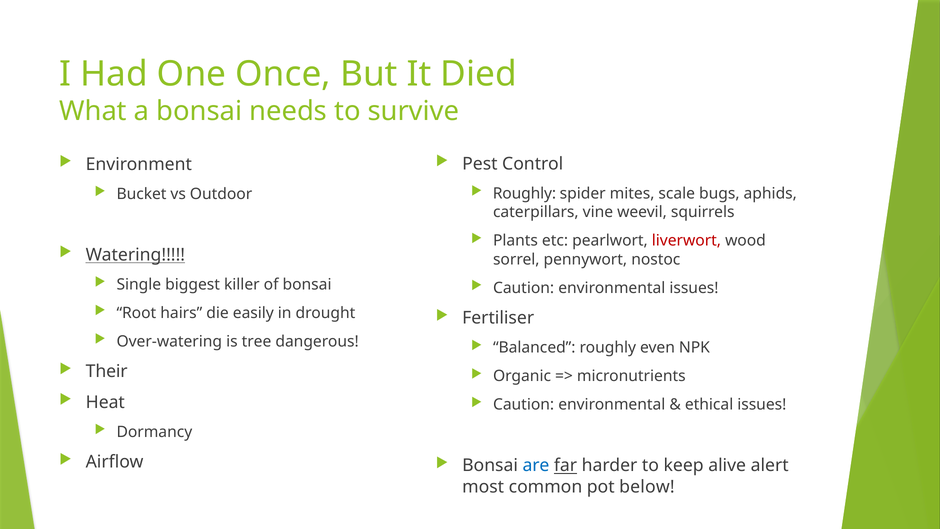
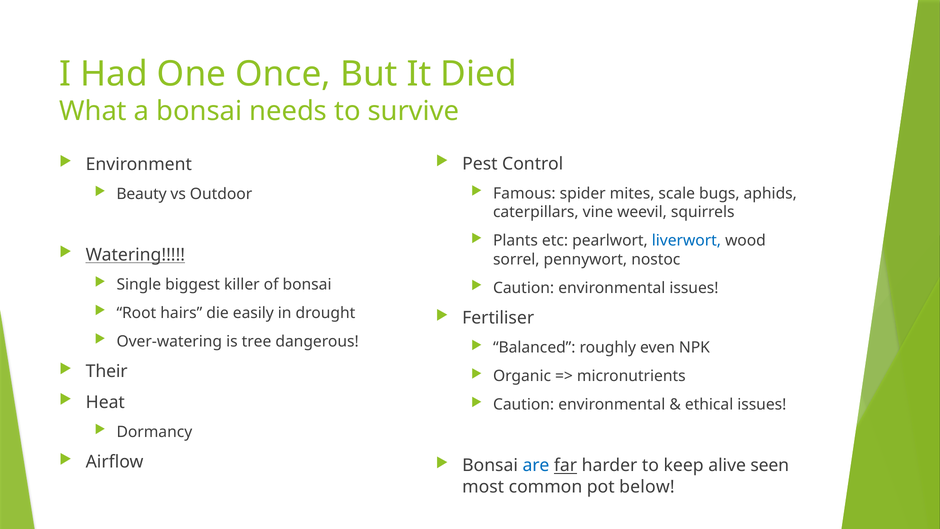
Roughly: Roughly -> Famous (524, 193)
Bucket: Bucket -> Beauty (142, 194)
liverwort colour: red -> blue (686, 241)
alert: alert -> seen (770, 465)
